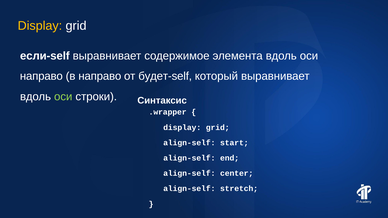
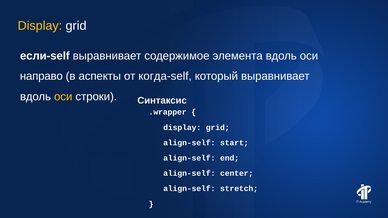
в направо: направо -> аспекты (100, 76)
будет-self: будет-self -> когда-self (165, 76)
оси colour: light green -> yellow (63, 97)
